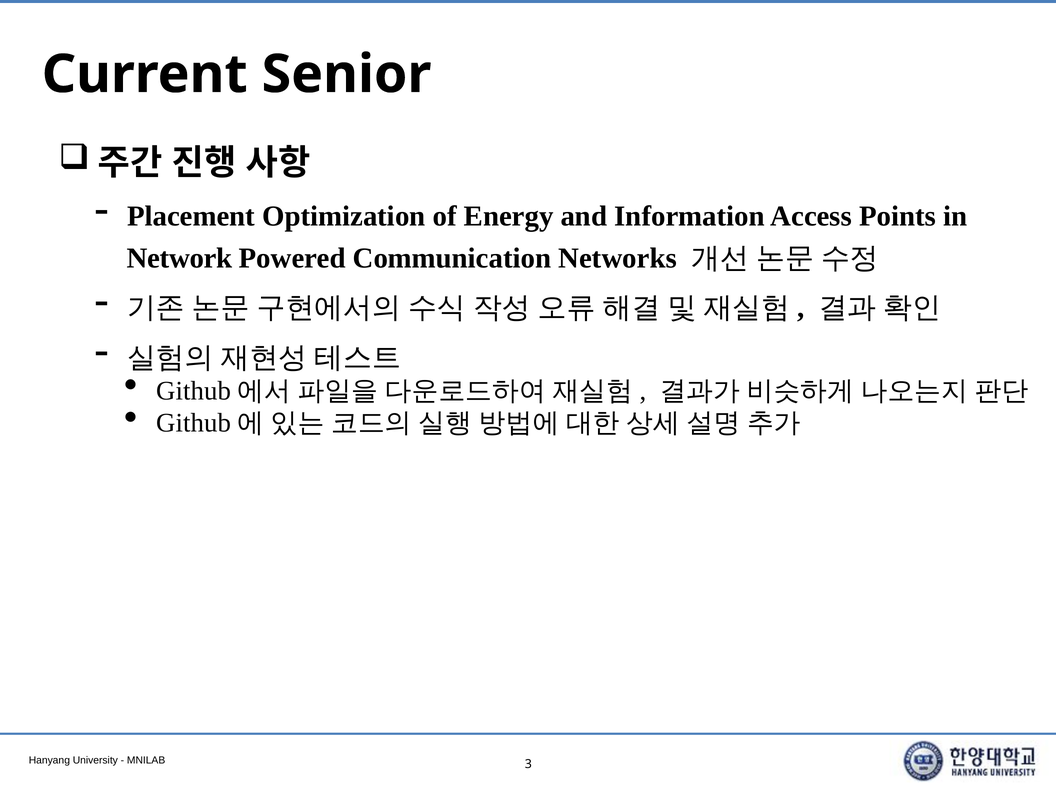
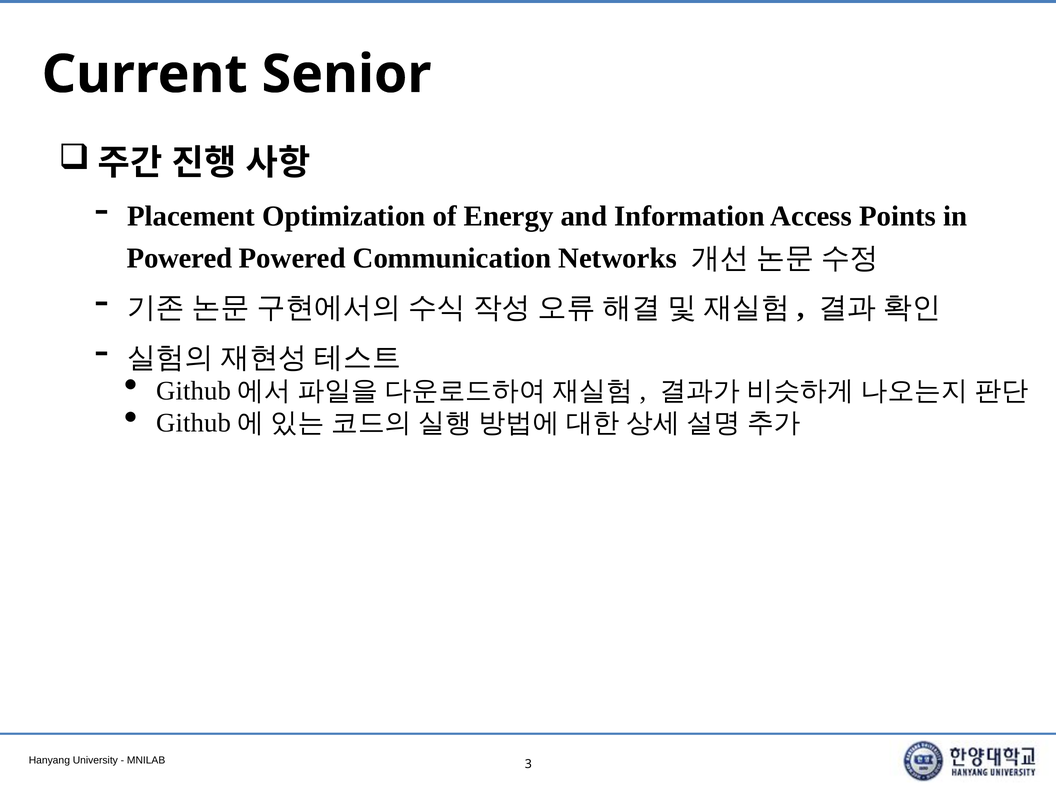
Network: Network -> Powered (180, 258)
